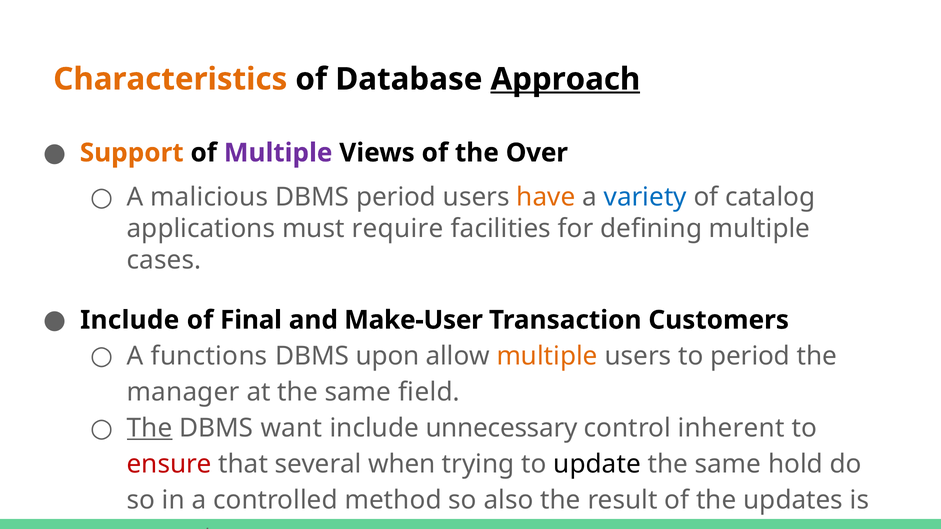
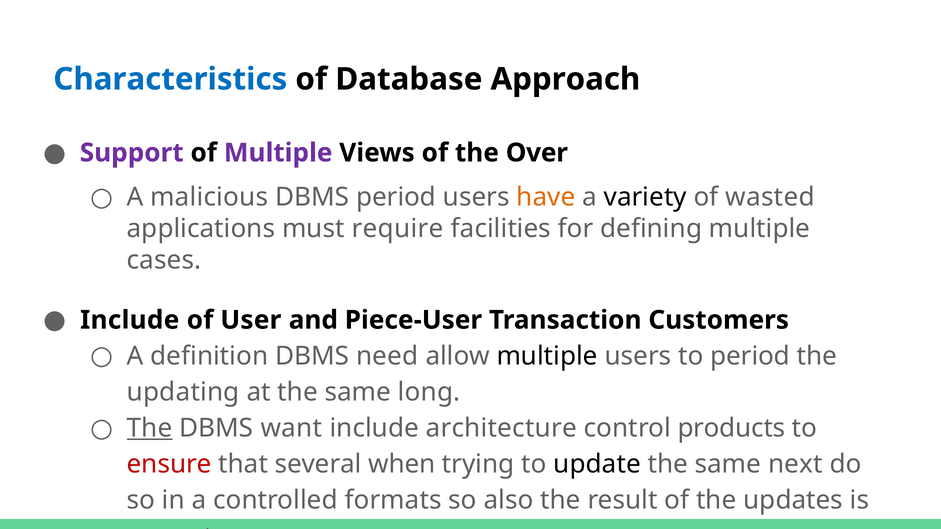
Characteristics colour: orange -> blue (170, 79)
Approach underline: present -> none (565, 79)
Support colour: orange -> purple (132, 153)
variety colour: blue -> black (645, 197)
catalog: catalog -> wasted (770, 197)
Final: Final -> User (251, 320)
Make-User: Make-User -> Piece-User (413, 320)
functions: functions -> definition (209, 356)
upon: upon -> need (387, 356)
multiple colour: orange -> black (547, 356)
manager: manager -> updating (183, 392)
field: field -> long (429, 392)
unnecessary: unnecessary -> architecture (501, 428)
inherent: inherent -> products (731, 428)
hold: hold -> next (795, 465)
method: method -> formats (393, 501)
